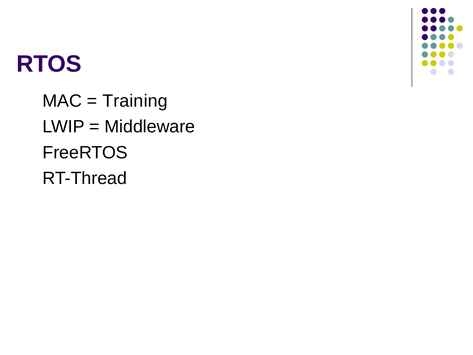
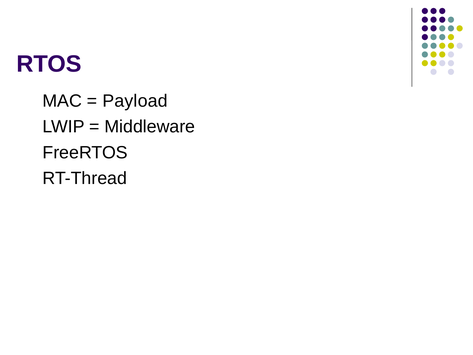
Training: Training -> Payload (135, 101)
